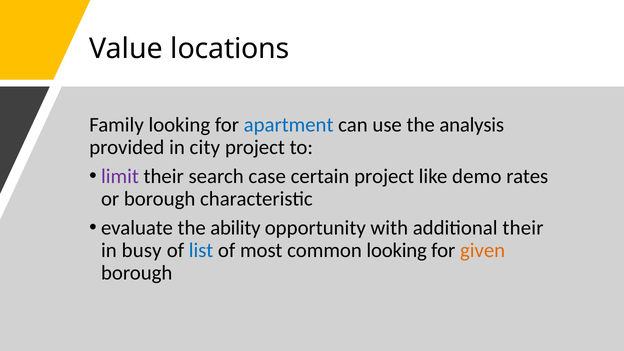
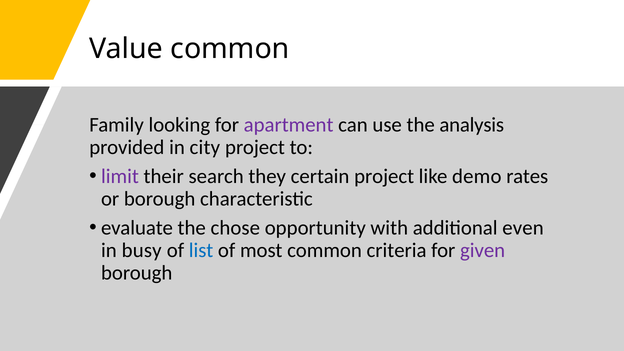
Value locations: locations -> common (230, 49)
apartment colour: blue -> purple (289, 125)
case: case -> they (267, 176)
ability: ability -> chose (235, 228)
additional their: their -> even (523, 228)
common looking: looking -> criteria (397, 250)
given colour: orange -> purple (483, 250)
